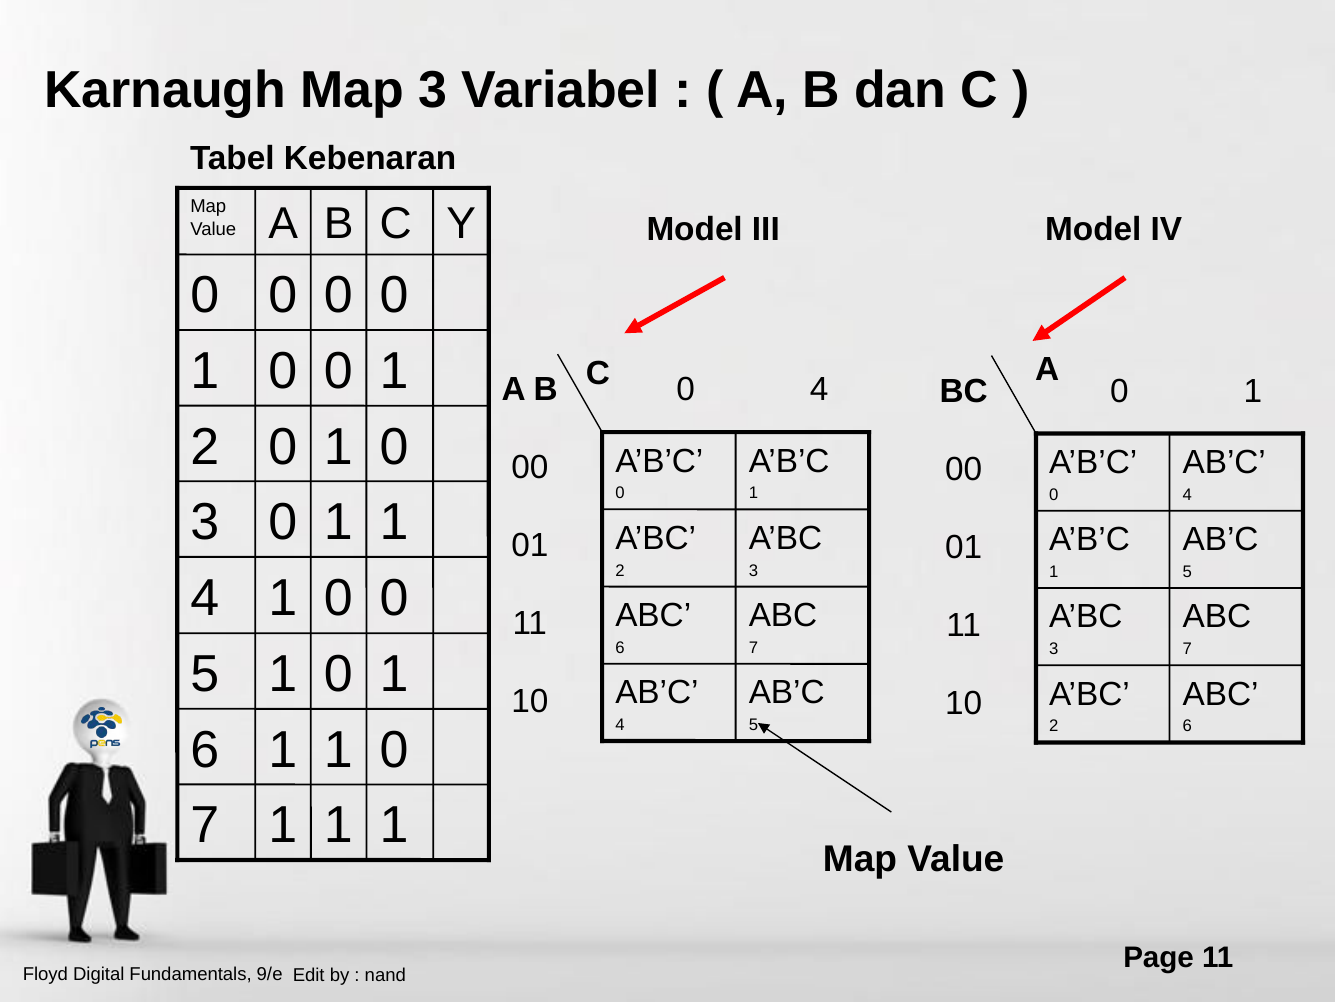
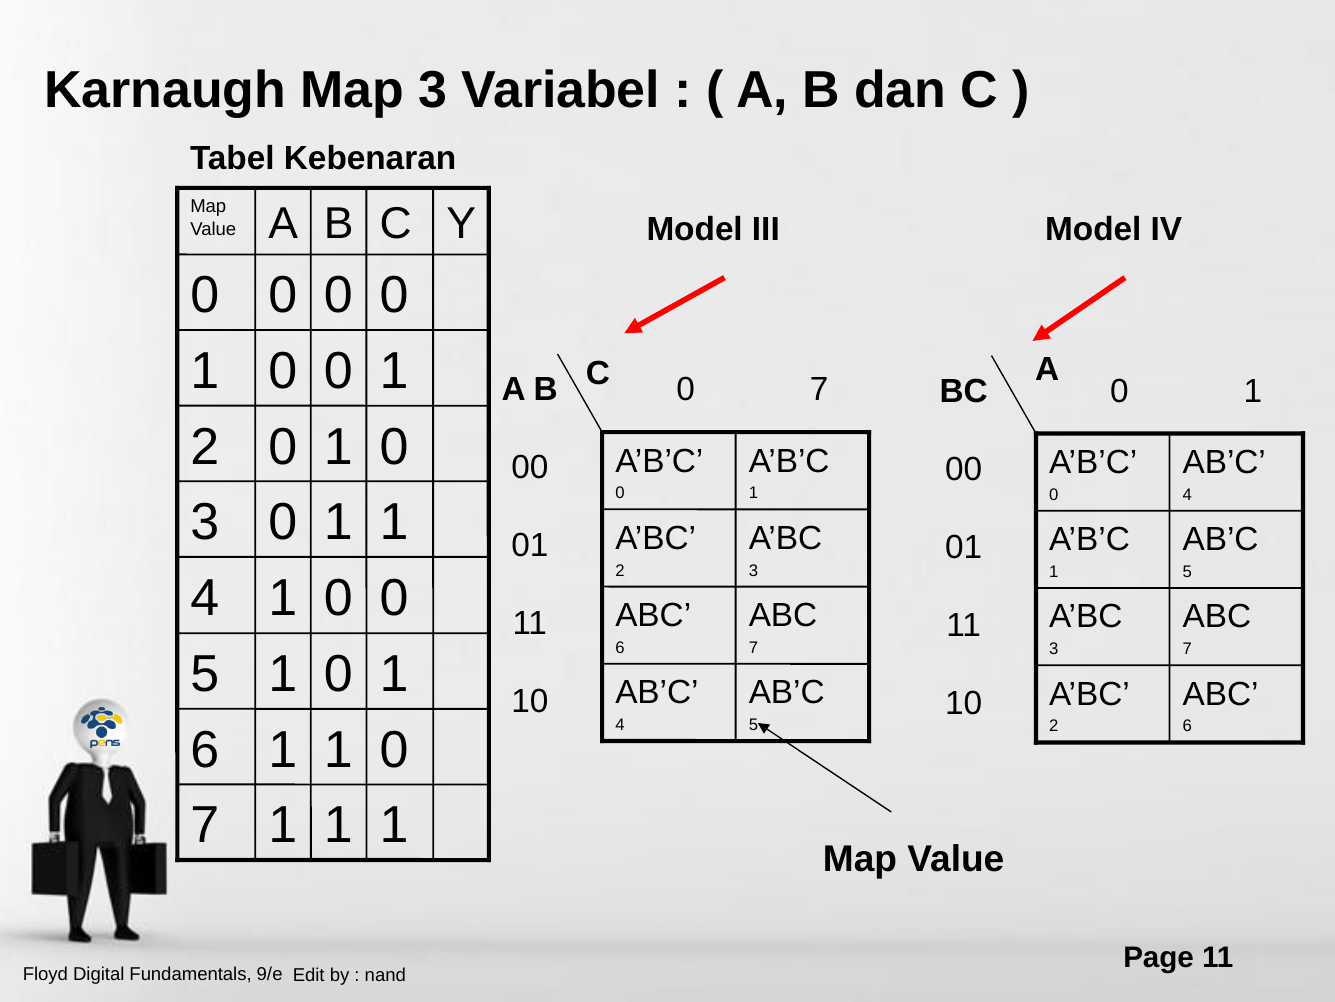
0 4: 4 -> 7 (819, 390)
